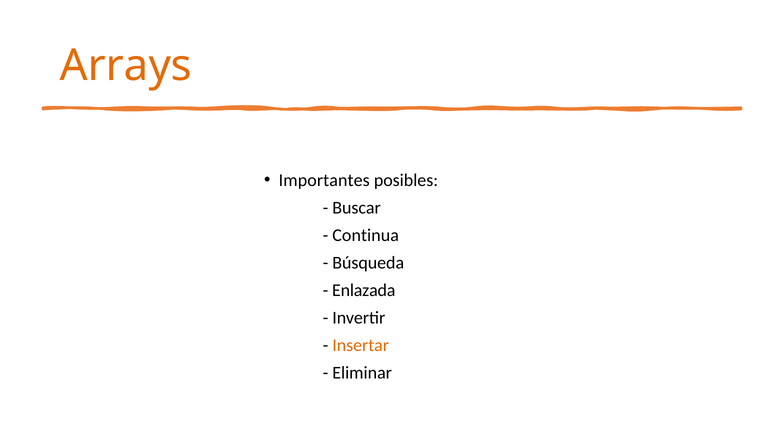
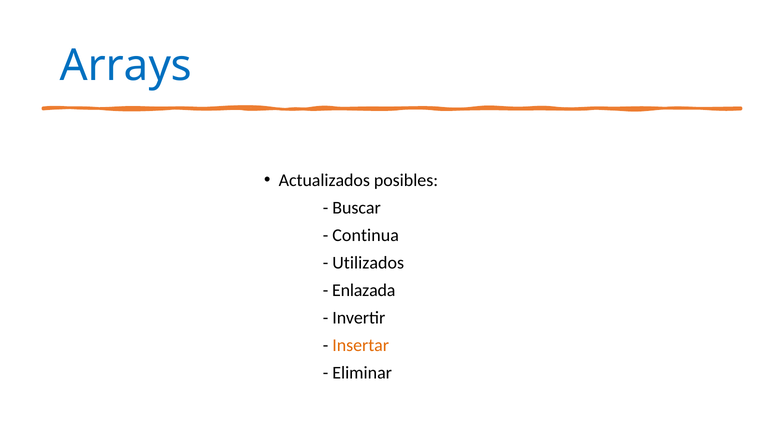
Arrays colour: orange -> blue (126, 66)
Importantes: Importantes -> Actualizados (324, 180)
Búsqueda: Búsqueda -> Utilizados (368, 263)
